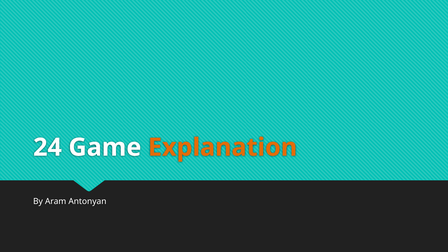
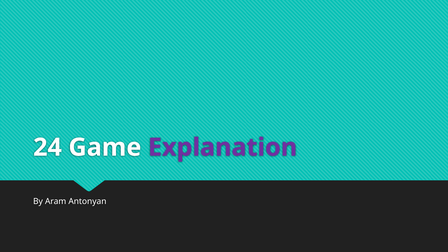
Explanation colour: orange -> purple (223, 147)
